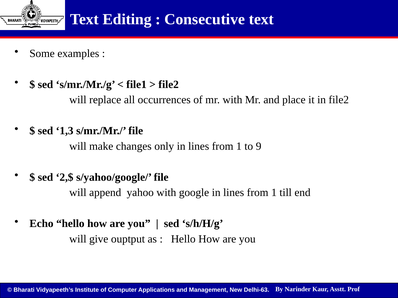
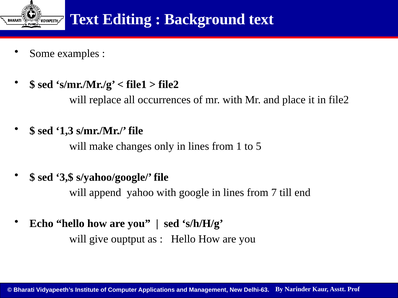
Consecutive: Consecutive -> Background (205, 19)
9: 9 -> 5 (259, 146)
2,$: 2,$ -> 3,$ (65, 177)
1: 1 -> 7 (274, 193)
